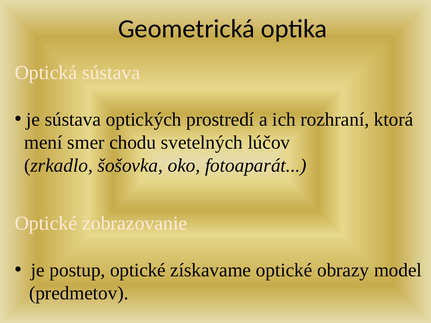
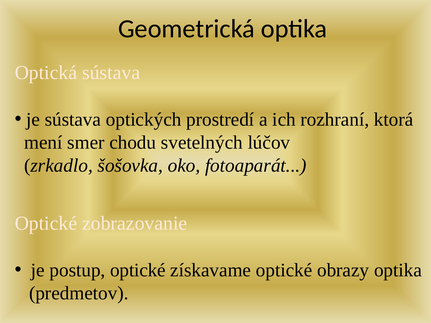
obrazy model: model -> optika (398, 270)
